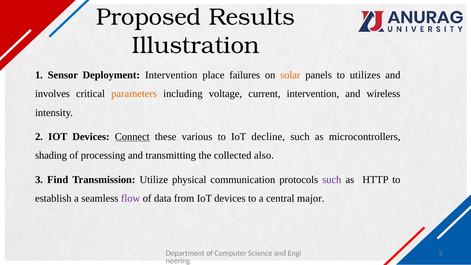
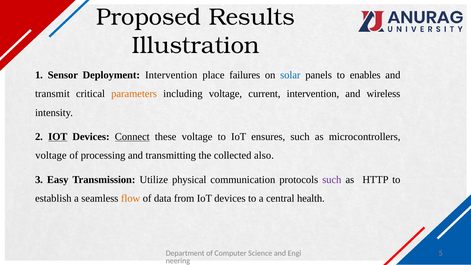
solar colour: orange -> blue (290, 75)
utilizes: utilizes -> enables (365, 75)
involves: involves -> transmit (52, 94)
IOT underline: none -> present (58, 137)
these various: various -> voltage (197, 137)
decline: decline -> ensures (268, 137)
shading: shading -> voltage (51, 155)
Find: Find -> Easy (58, 180)
flow colour: purple -> orange (131, 198)
major: major -> health (311, 198)
